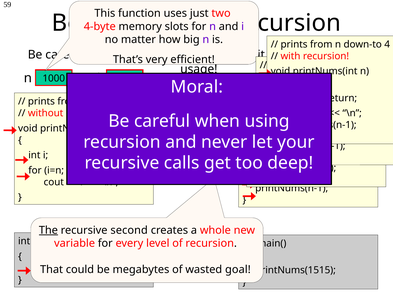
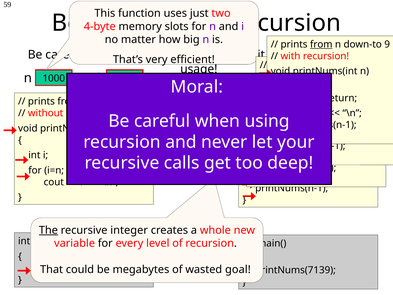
from underline: none -> present (321, 44)
4: 4 -> 9 (387, 44)
second: second -> integer (129, 230)
printNums(1515: printNums(1515 -> printNums(7139 (296, 270)
